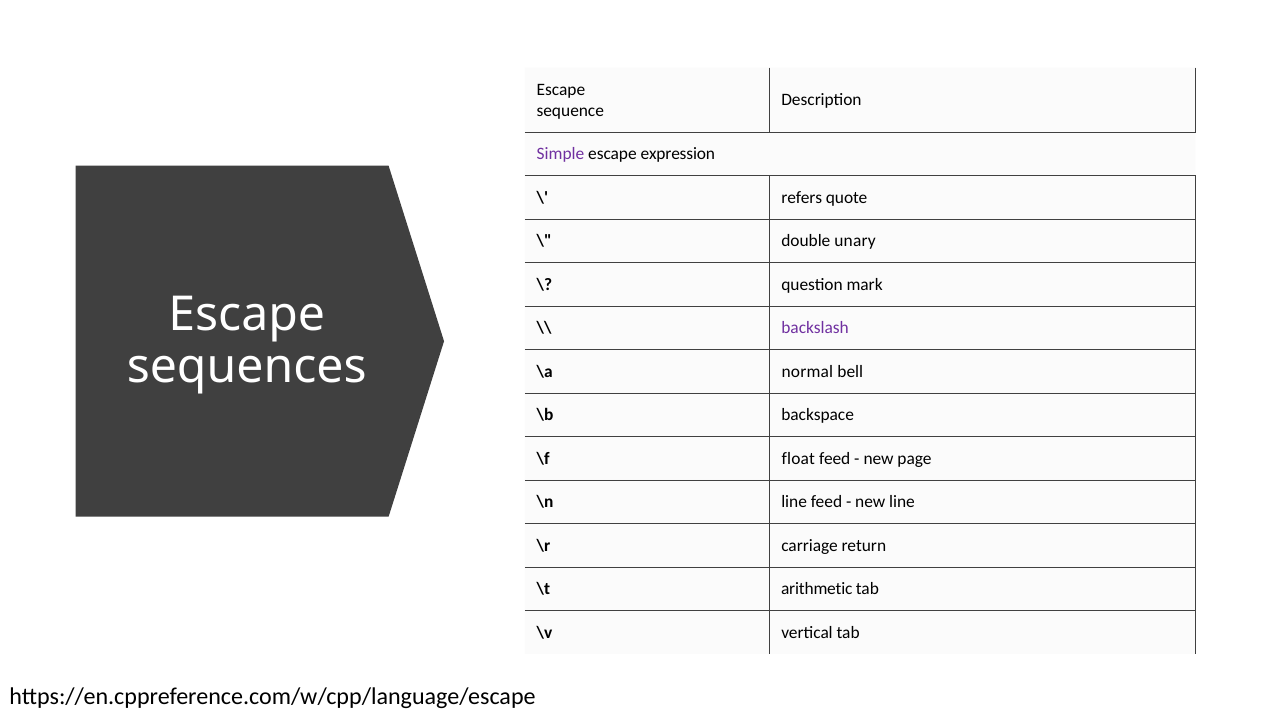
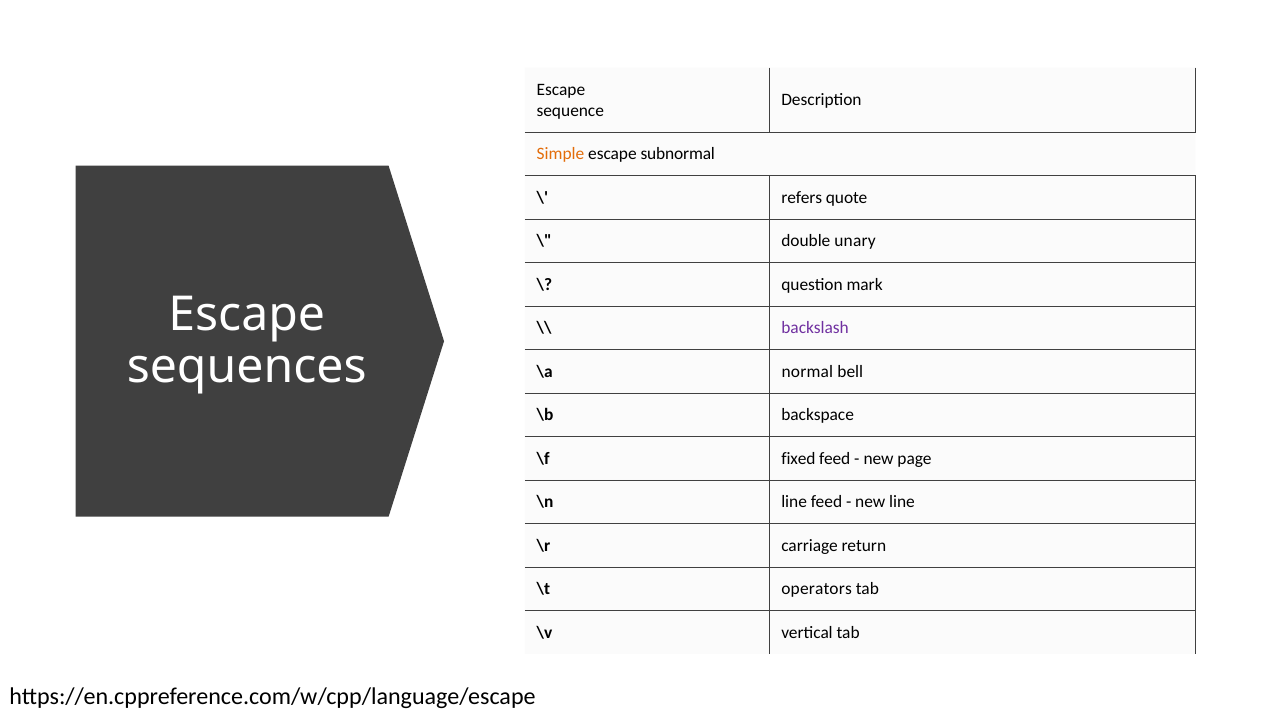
Simple colour: purple -> orange (560, 154)
expression: expression -> subnormal (678, 154)
float: float -> fixed (798, 459)
arithmetic: arithmetic -> operators (817, 589)
